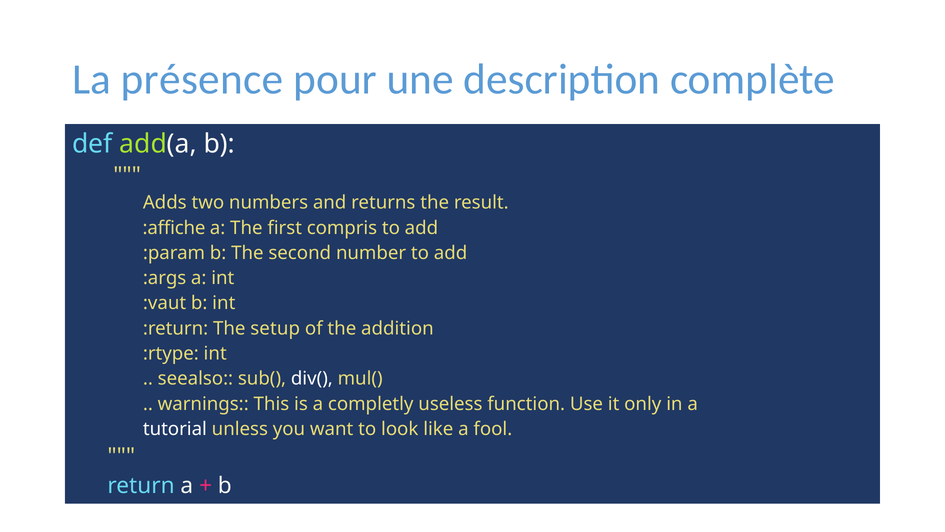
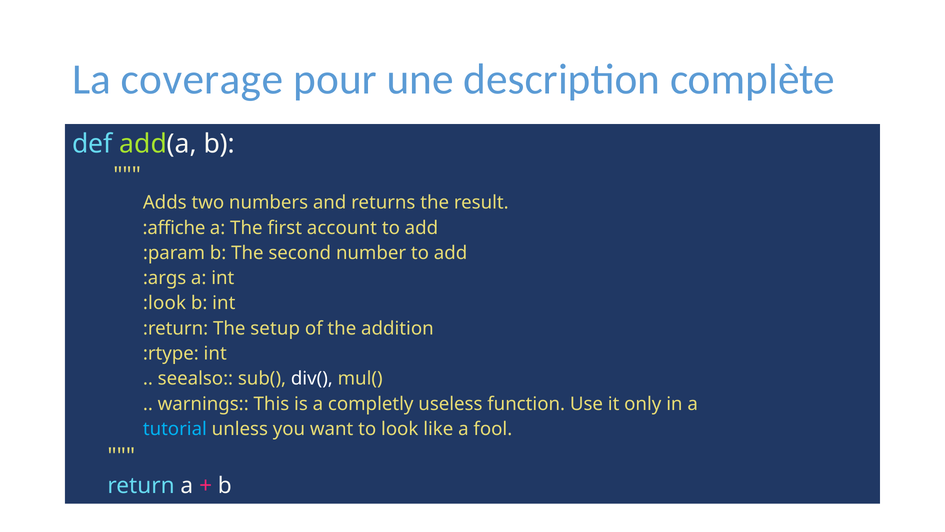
présence: présence -> coverage (202, 79)
compris: compris -> account (342, 228)
:vaut: :vaut -> :look (164, 303)
tutorial colour: white -> light blue (175, 429)
